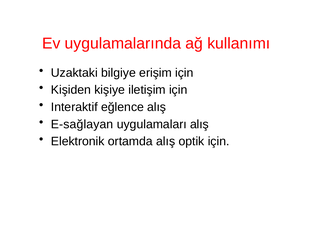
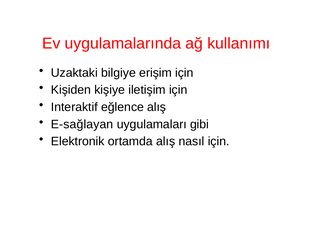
uygulamaları alış: alış -> gibi (199, 124)
optik: optik -> nasıl (191, 142)
